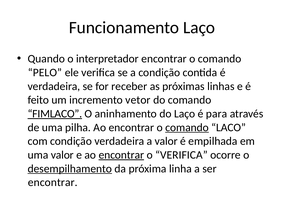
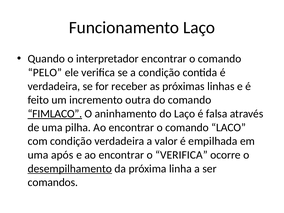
vetor: vetor -> outra (138, 100)
para: para -> falsa (217, 114)
comando underline: present -> none (187, 127)
uma valor: valor -> após (62, 155)
encontrar underline: present -> none (121, 155)
encontrar: encontrar -> comandos (53, 182)
